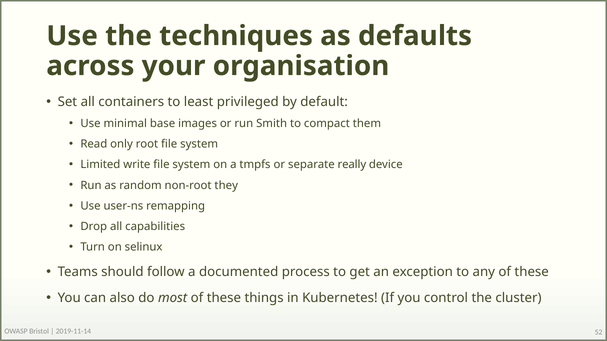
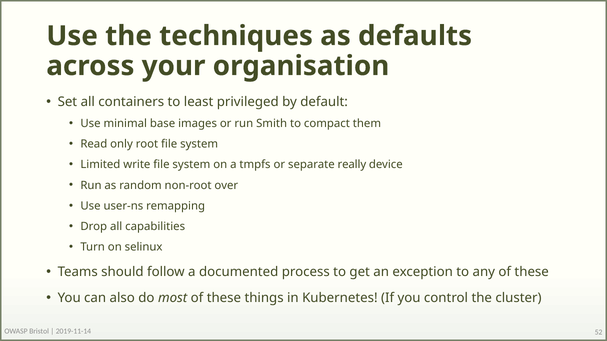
they: they -> over (226, 186)
